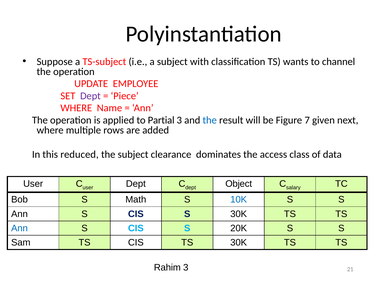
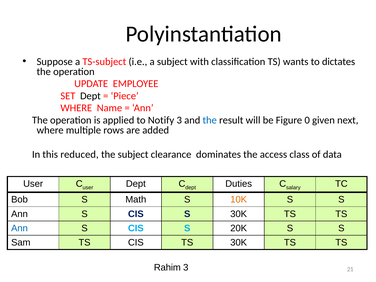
channel: channel -> dictates (339, 62)
Dept colour: purple -> black (90, 96)
Partial: Partial -> Notify (161, 120)
7: 7 -> 0 (307, 120)
Object: Object -> Duties (239, 184)
10K colour: blue -> orange (239, 200)
